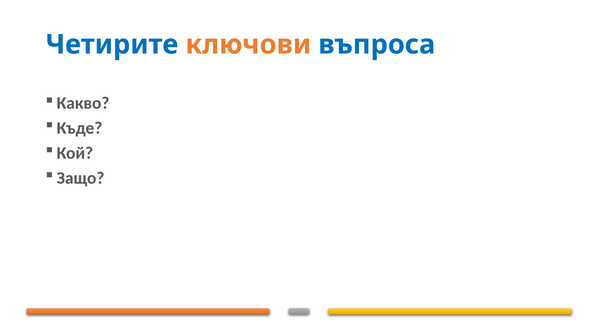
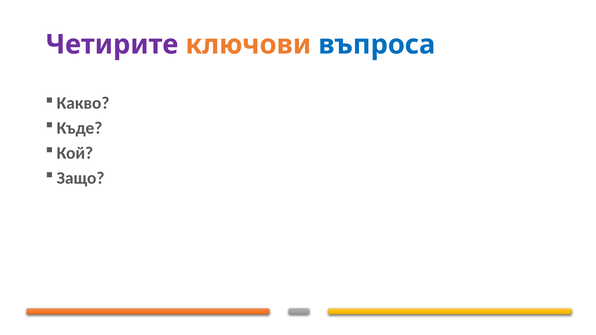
Четирите colour: blue -> purple (112, 45)
